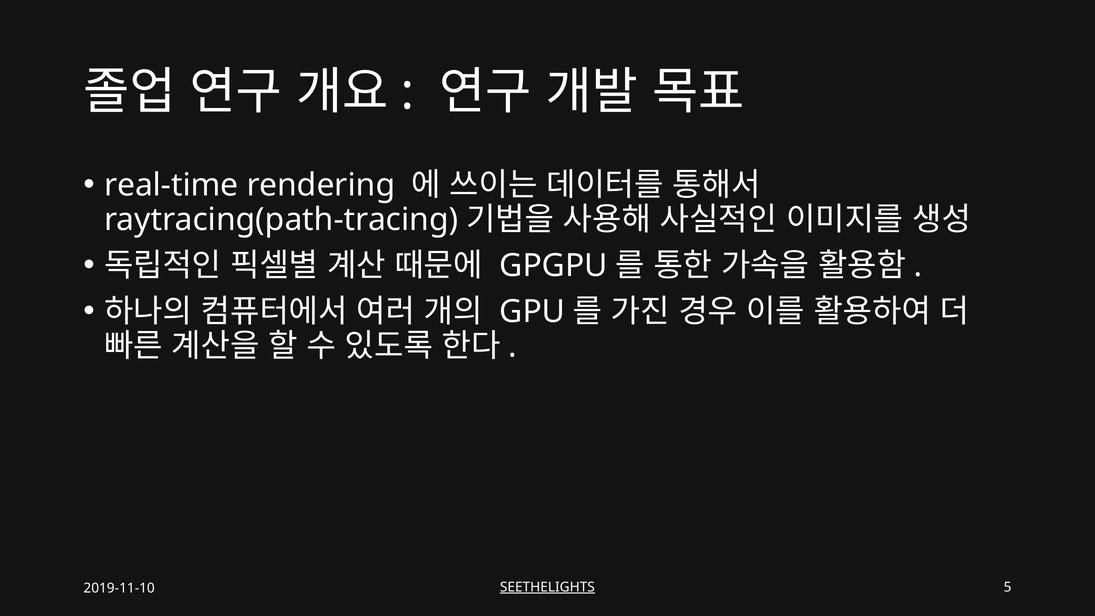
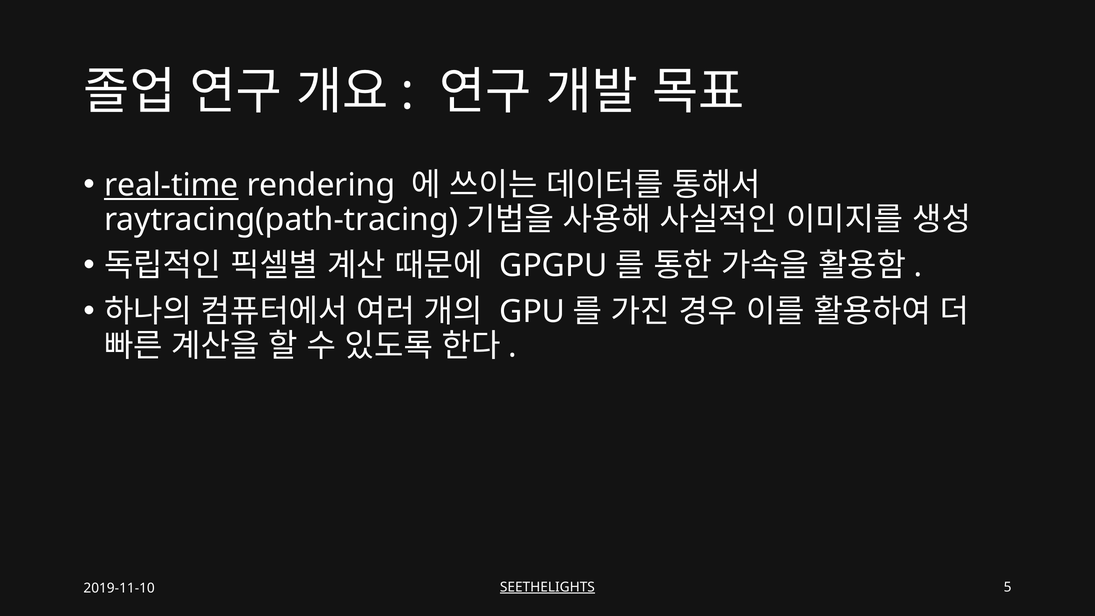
real-time underline: none -> present (171, 185)
